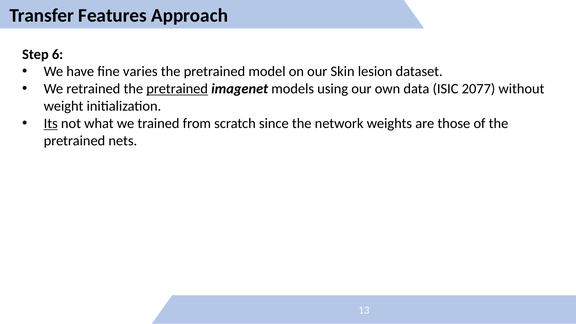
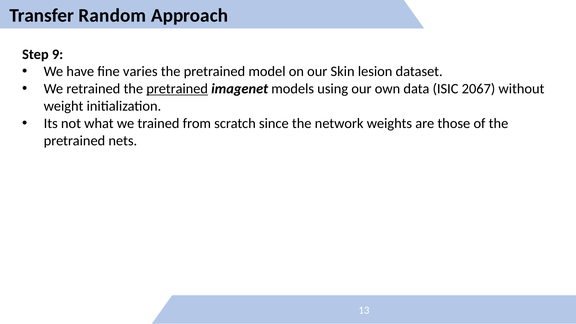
Features: Features -> Random (112, 15)
6: 6 -> 9 (58, 54)
2077: 2077 -> 2067 (478, 89)
Its underline: present -> none (51, 123)
